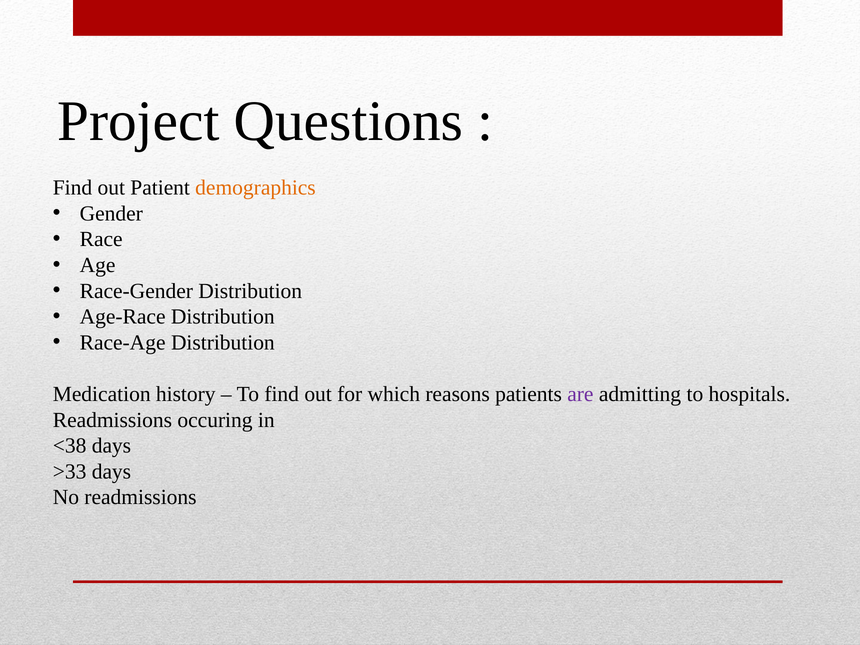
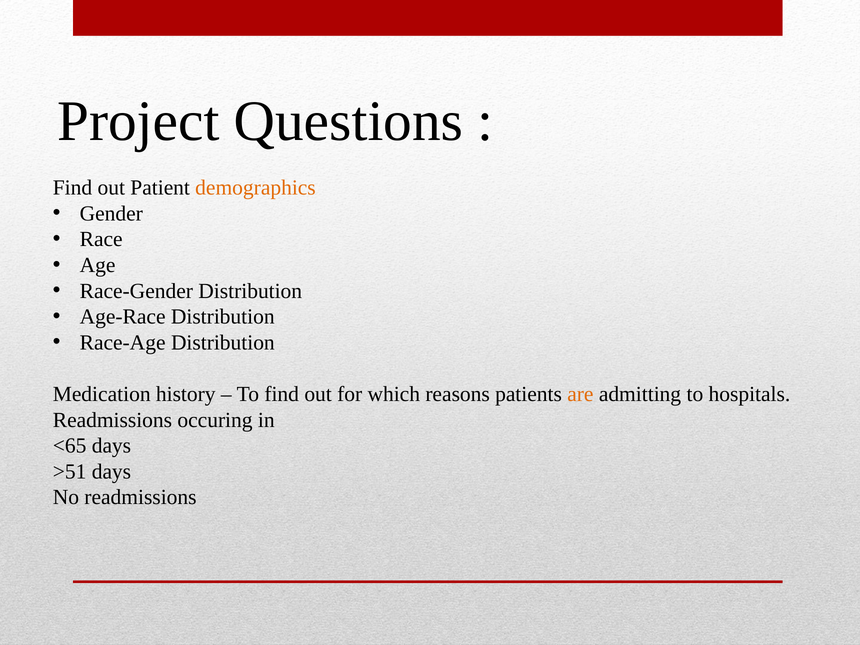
are colour: purple -> orange (580, 394)
<38: <38 -> <65 (70, 446)
>33: >33 -> >51 (70, 472)
